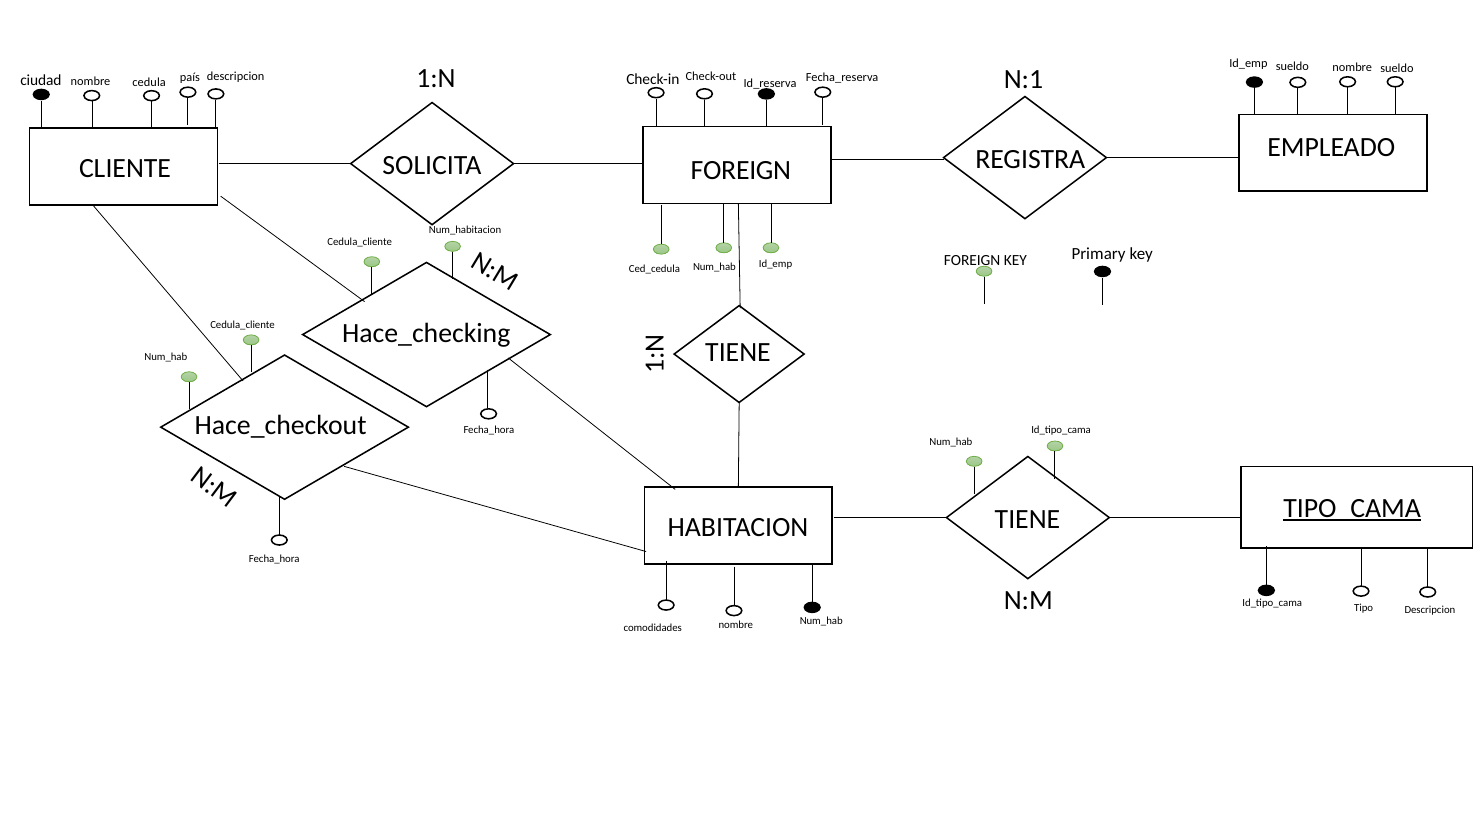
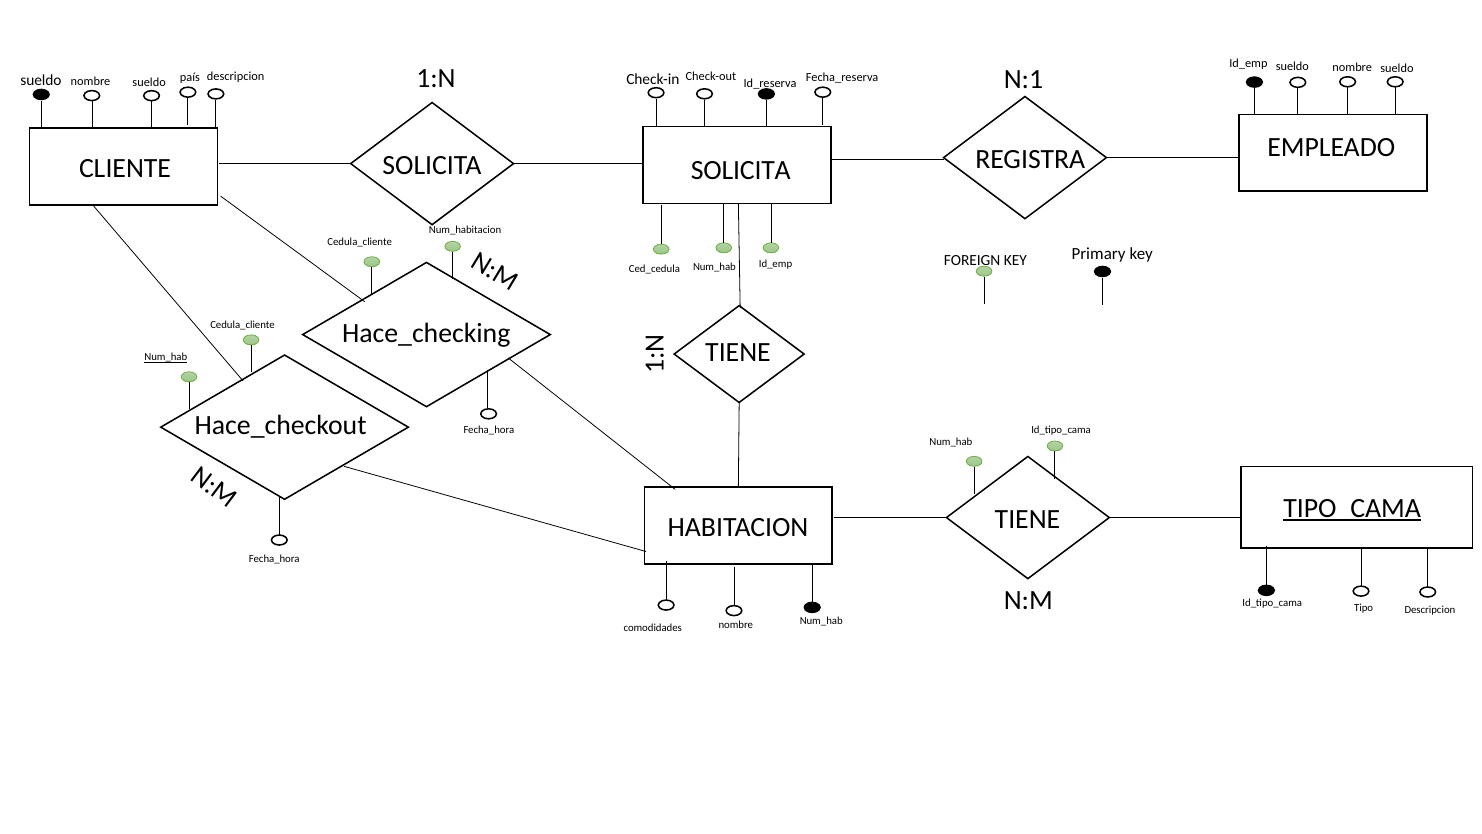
ciudad: ciudad -> sueldo (41, 80)
nombre cedula: cedula -> sueldo (149, 82)
FOREIGN: FOREIGN -> SOLICITA (741, 170)
Num_hab underline: none -> present (166, 357)
